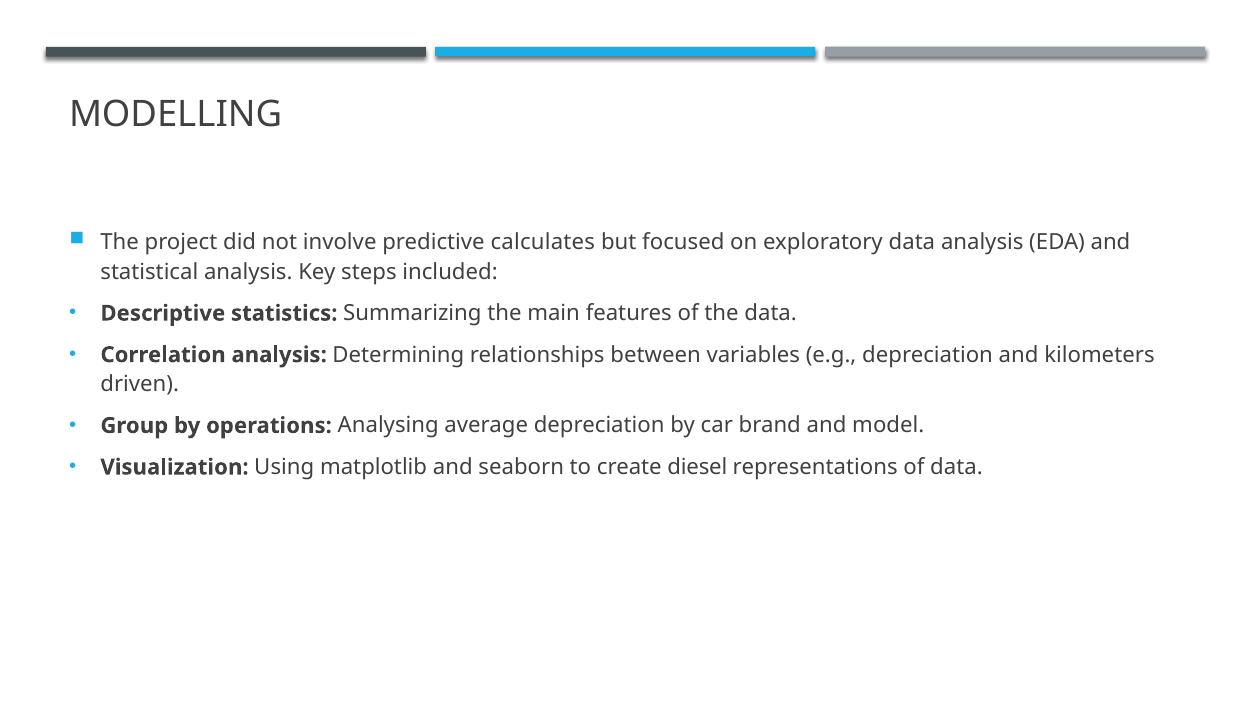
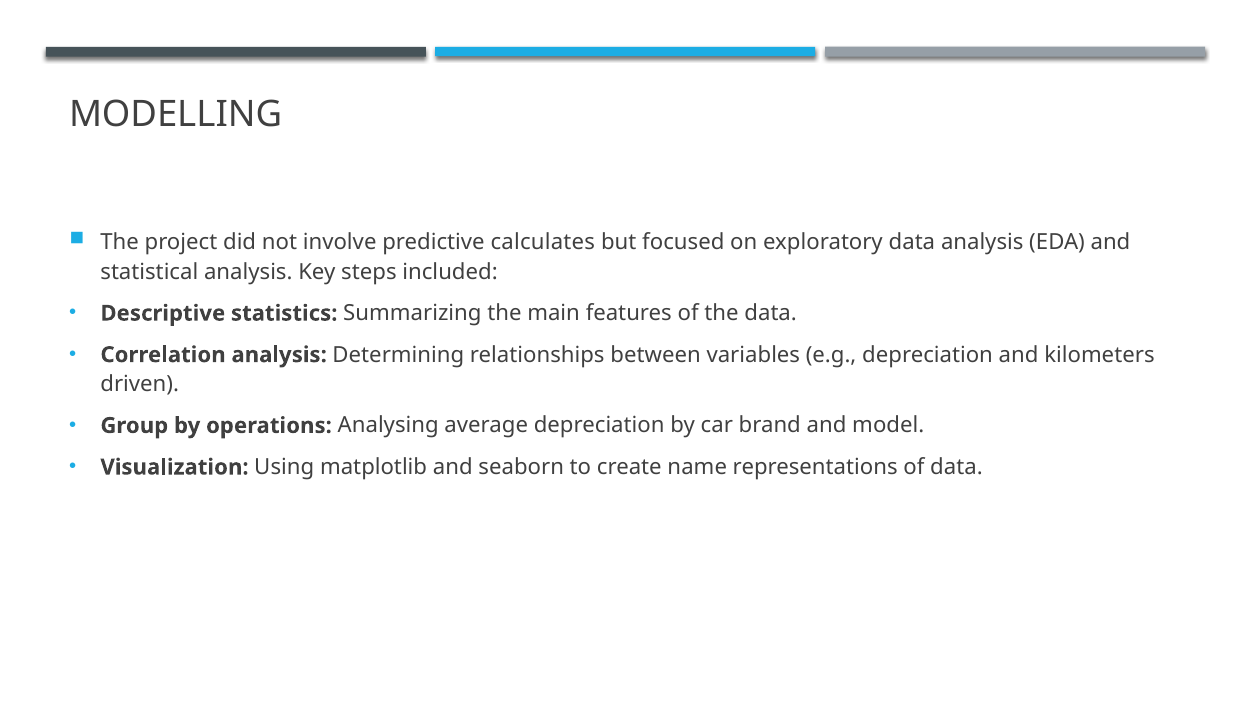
diesel: diesel -> name (697, 467)
